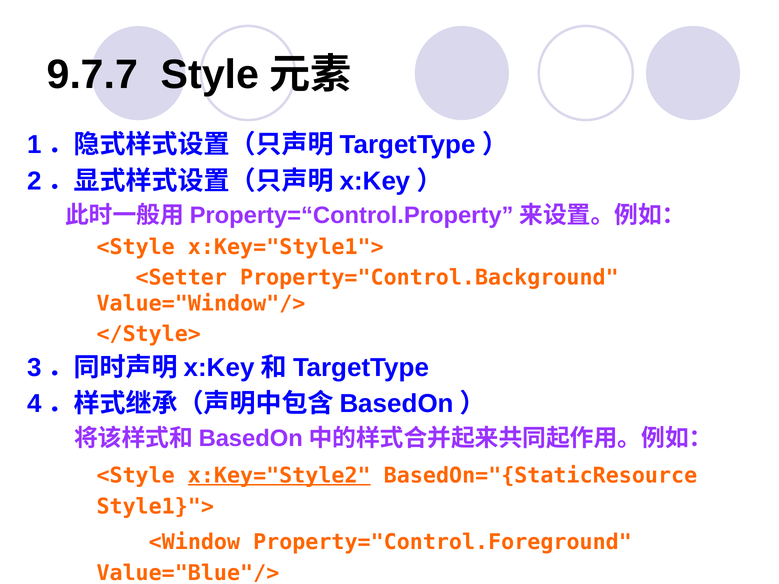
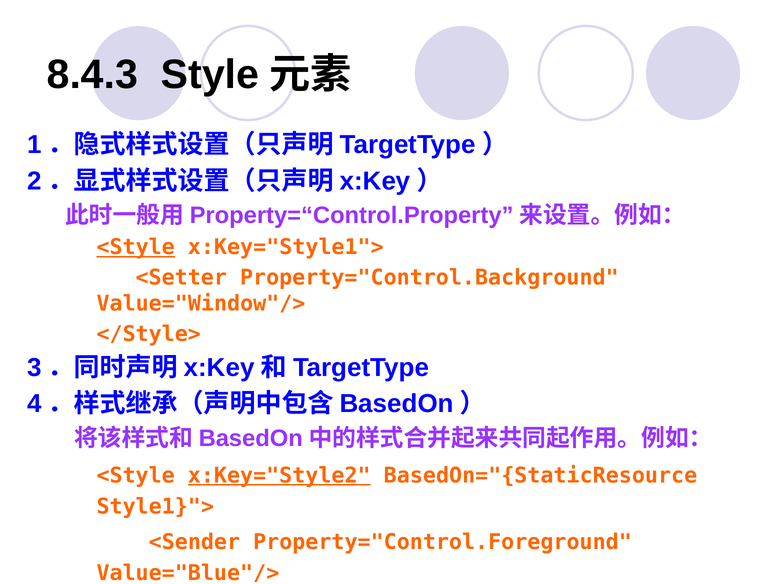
9.7.7: 9.7.7 -> 8.4.3 (92, 75)
<Style underline: none -> present (136, 247)
<Window: <Window -> <Sender (194, 542)
